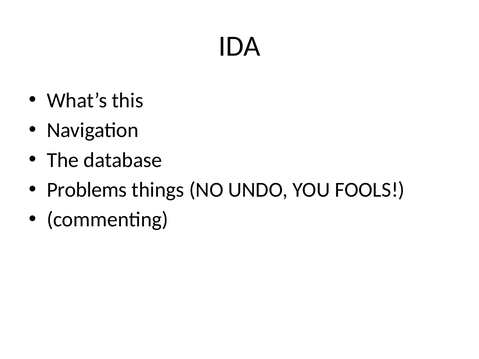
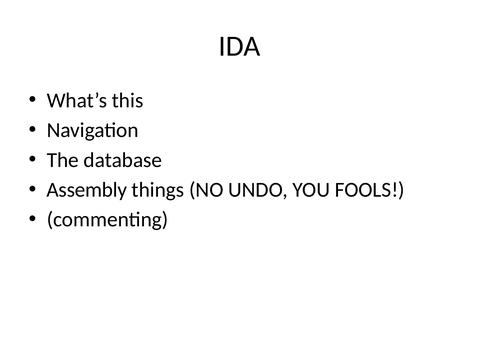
Problems: Problems -> Assembly (87, 190)
